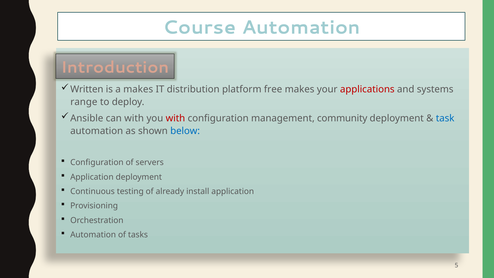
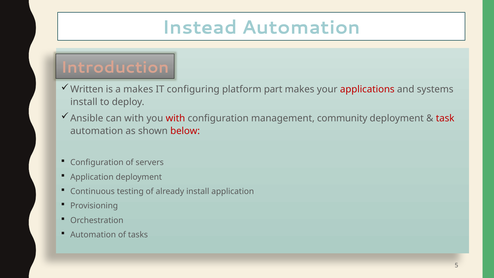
Course: Course -> Instead (200, 28)
distribution: distribution -> configuring (193, 89)
free: free -> part (273, 89)
range: range -> install (84, 102)
task colour: blue -> red (445, 118)
below colour: blue -> red (185, 131)
